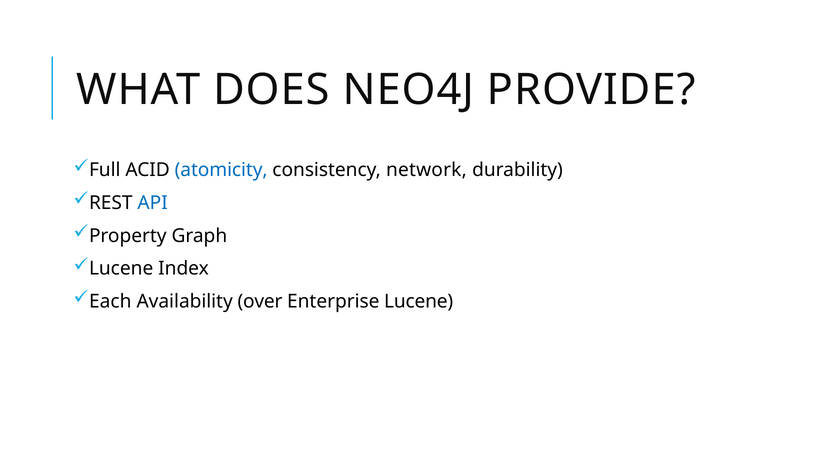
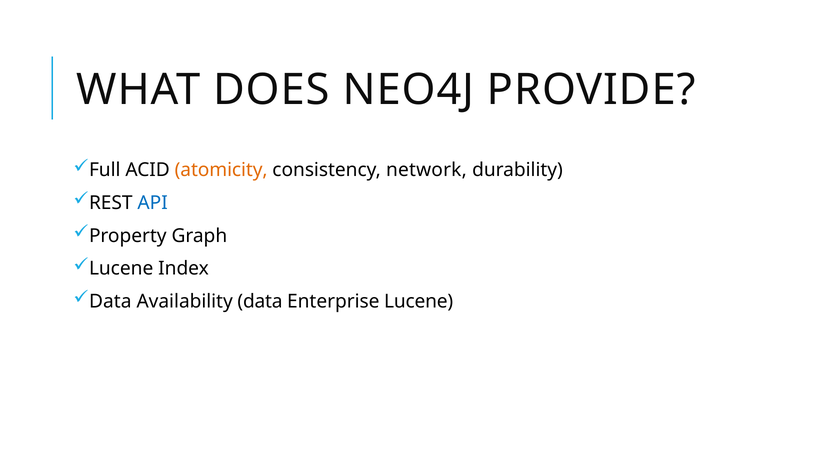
atomicity colour: blue -> orange (221, 170)
Each: Each -> Data (110, 301)
Availability over: over -> data (260, 301)
